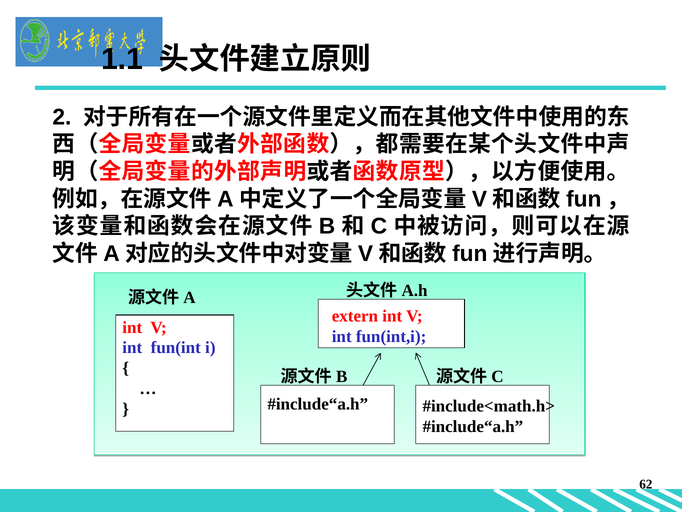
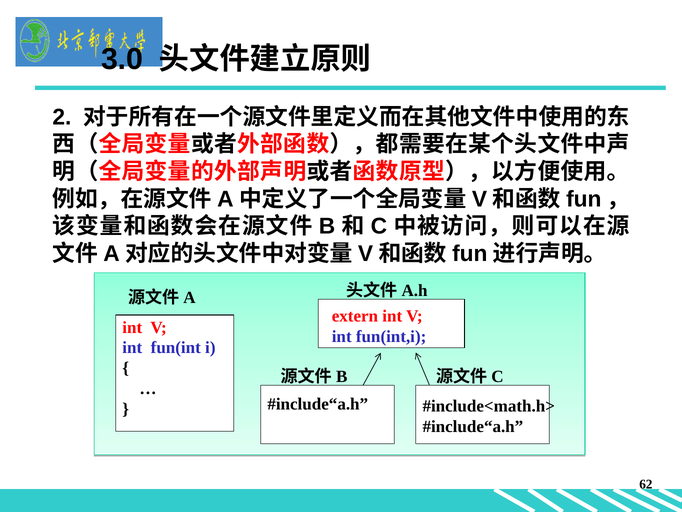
1.1: 1.1 -> 3.0 (122, 59)
